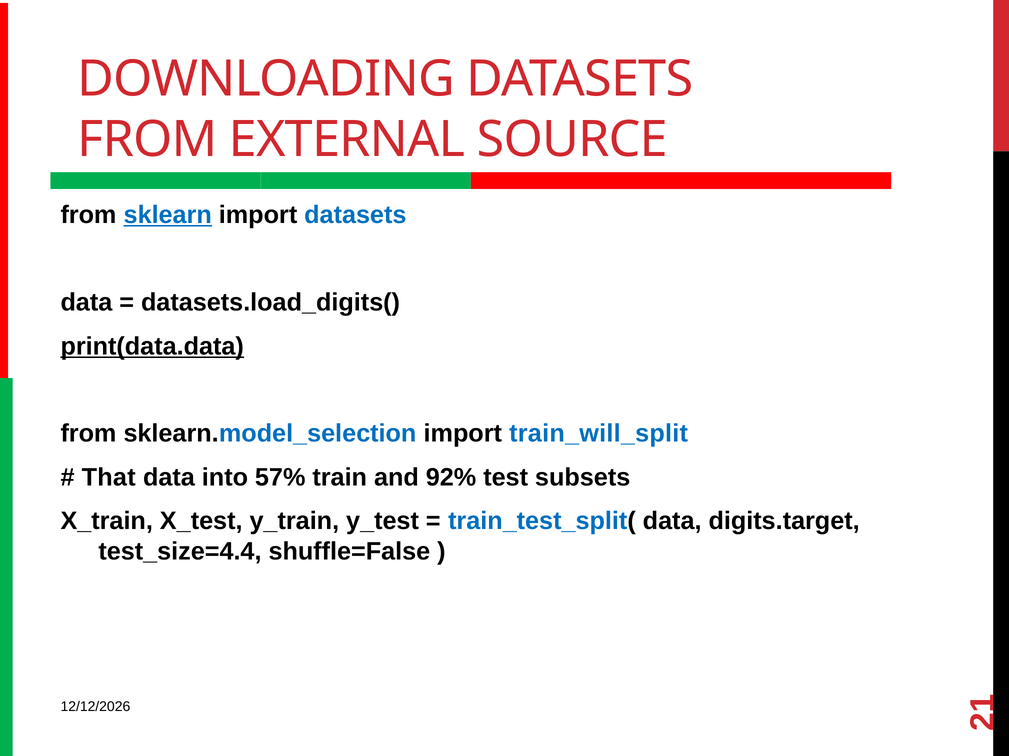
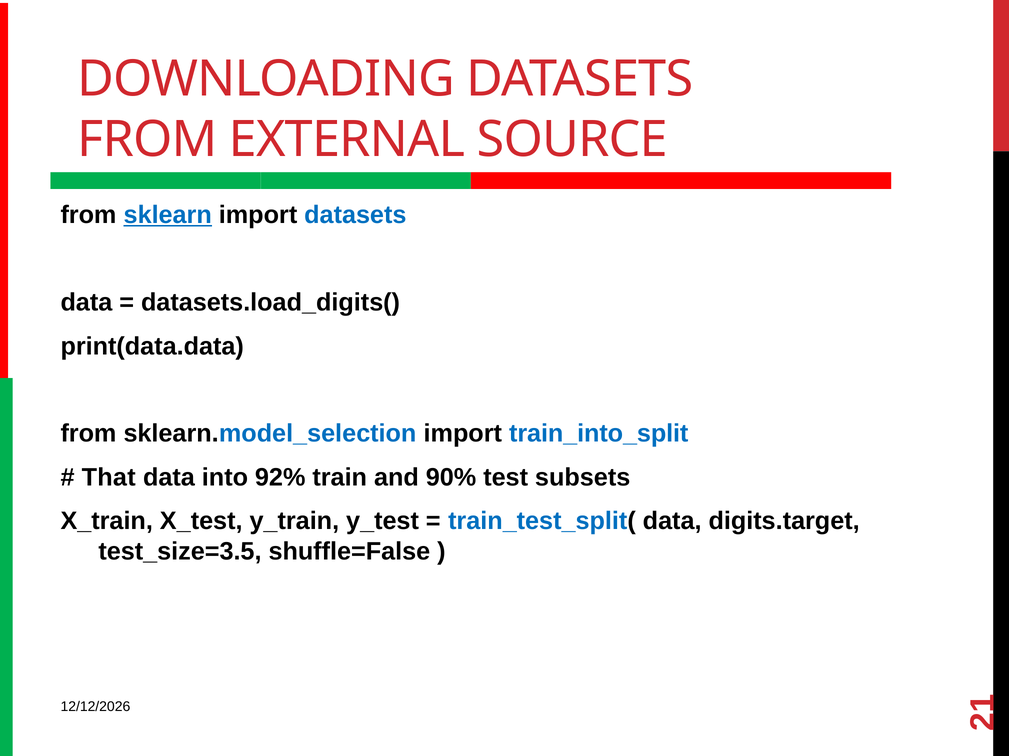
print(data.data underline: present -> none (152, 347)
train_will_split: train_will_split -> train_into_split (599, 434)
57%: 57% -> 92% (280, 478)
92%: 92% -> 90% (451, 478)
test_size=4.4: test_size=4.4 -> test_size=3.5 (180, 552)
